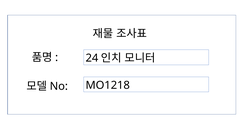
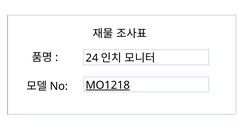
MO1218 underline: none -> present (108, 86)
